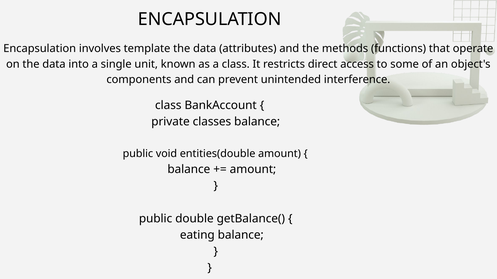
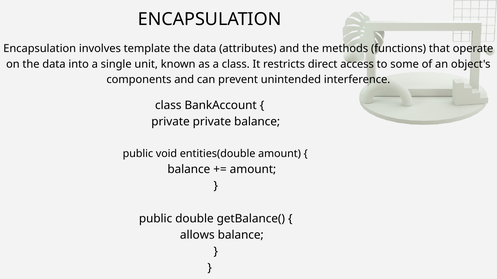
private classes: classes -> private (212, 122)
eating: eating -> allows (197, 235)
